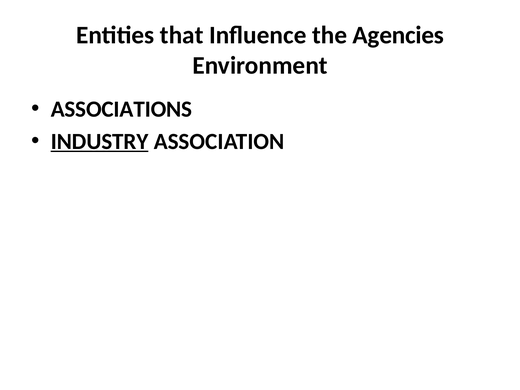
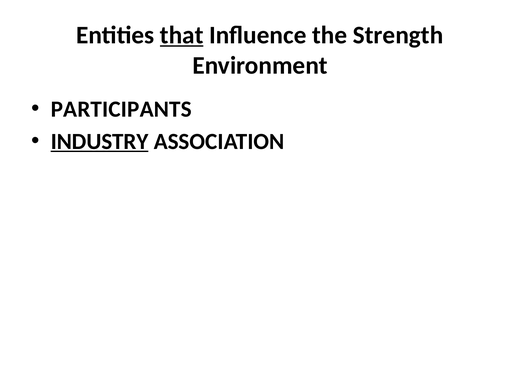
that underline: none -> present (182, 35)
Agencies: Agencies -> Strength (398, 35)
ASSOCIATIONS: ASSOCIATIONS -> PARTICIPANTS (121, 109)
